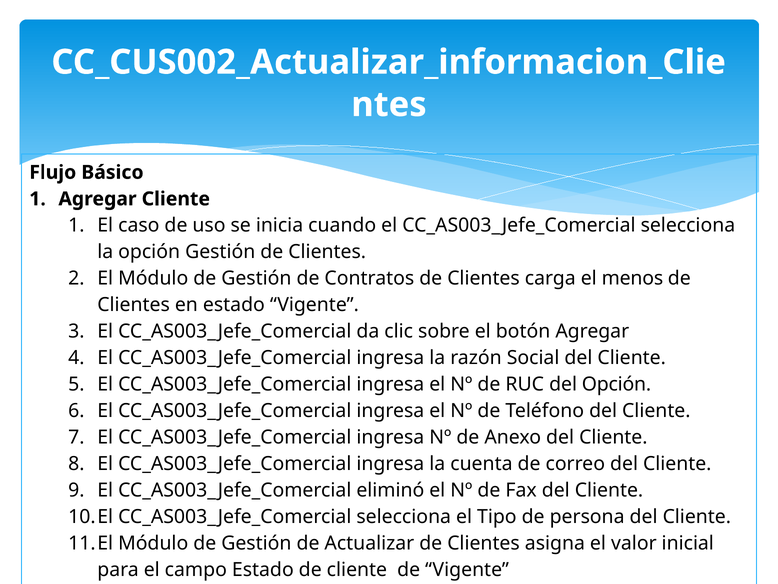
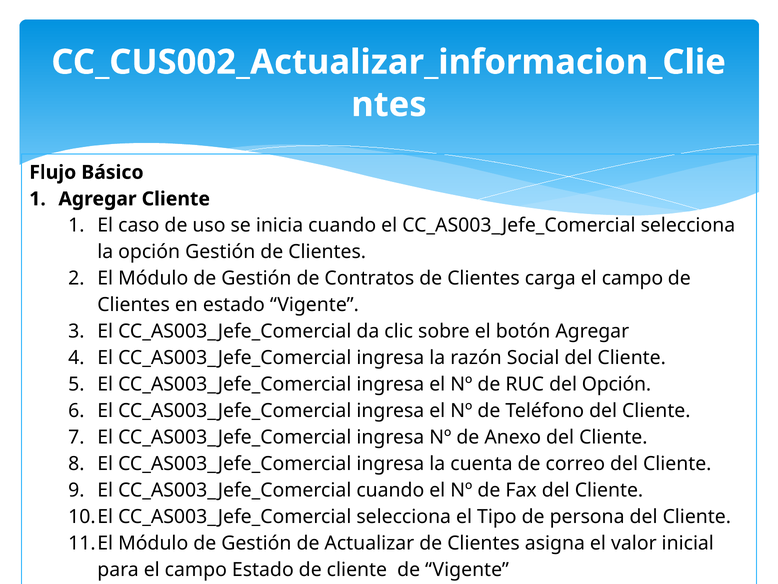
carga el menos: menos -> campo (632, 278)
eliminó: eliminó -> cuando (390, 490)
